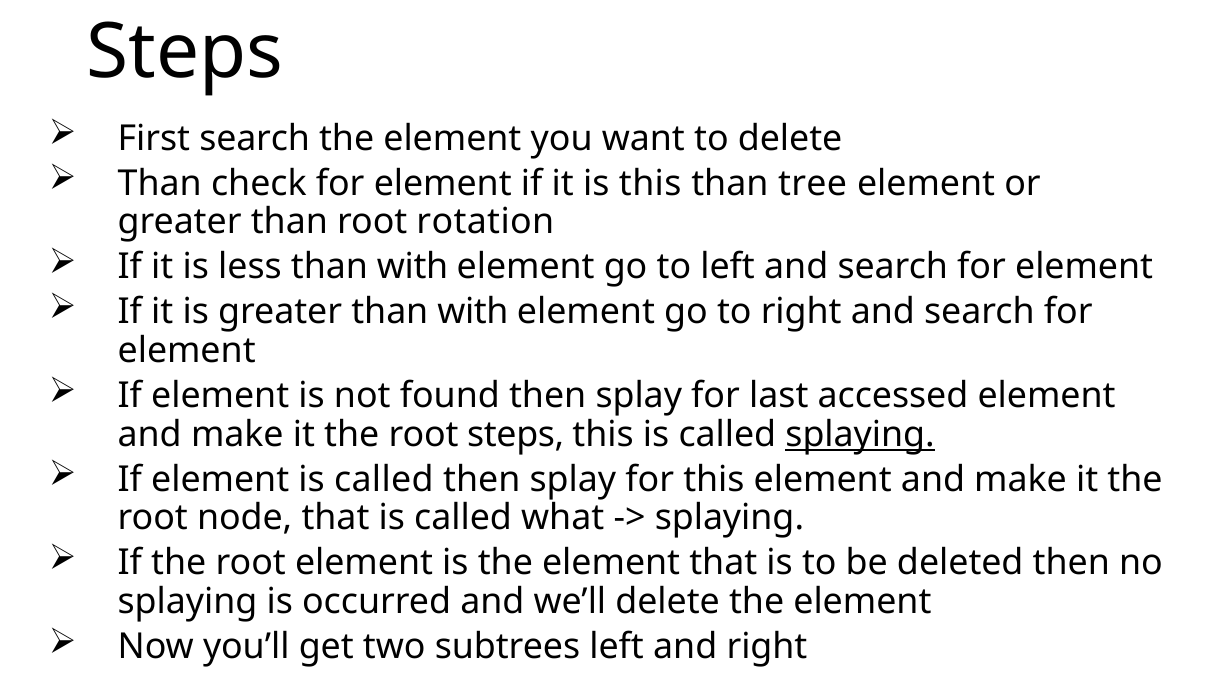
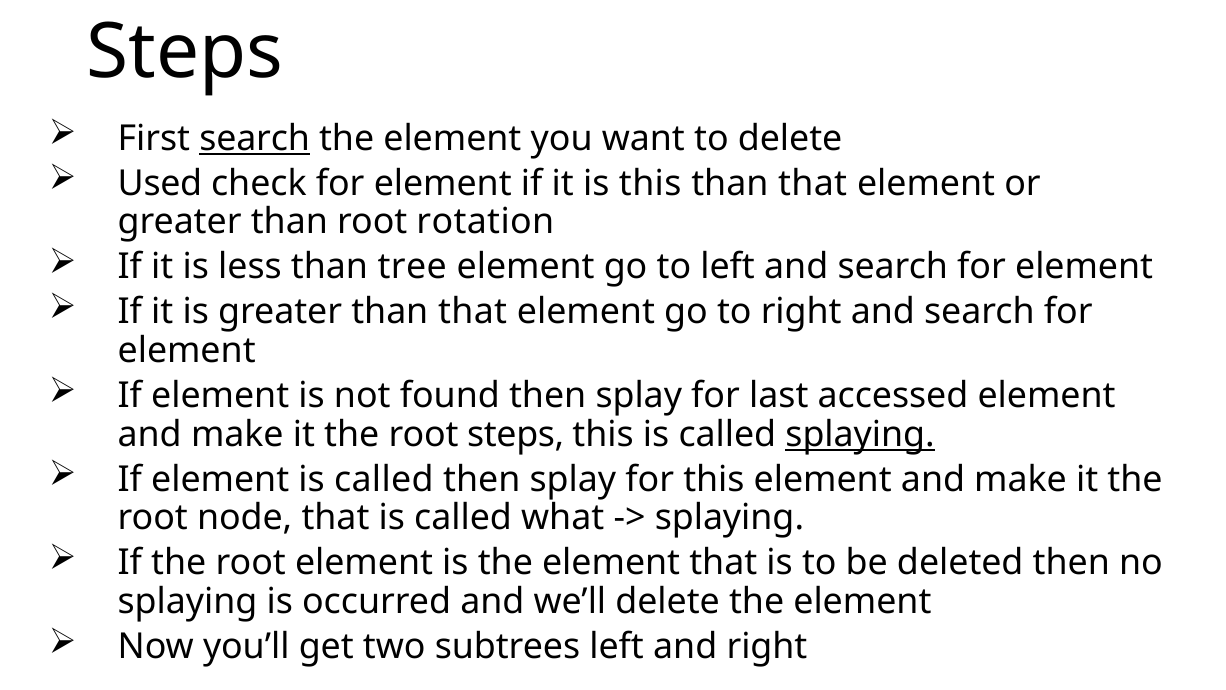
search underline: none -> present (255, 138)
Than: Than -> Used (160, 183)
tree: tree -> that (813, 183)
less than with: with -> tree (412, 267)
greater than with: with -> that (473, 312)
